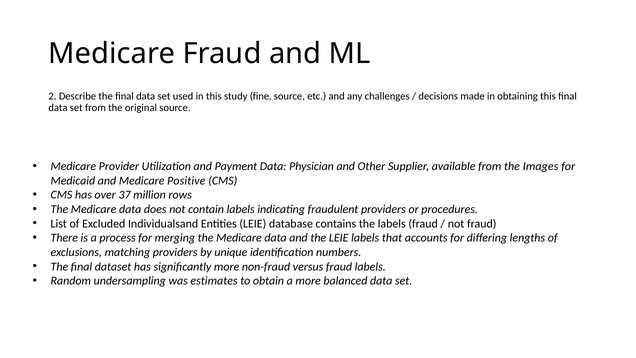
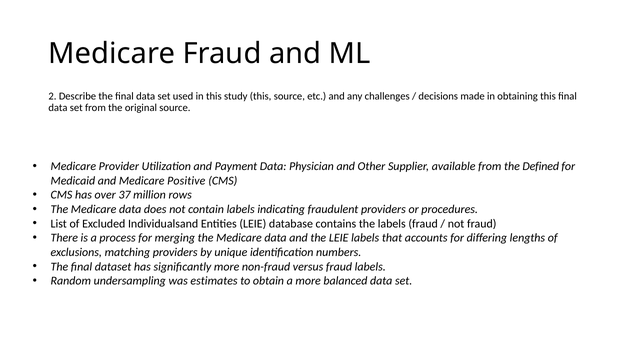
study fine: fine -> this (261, 96)
Images: Images -> Defined (541, 166)
